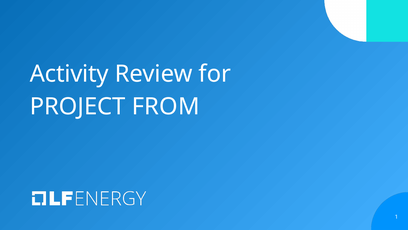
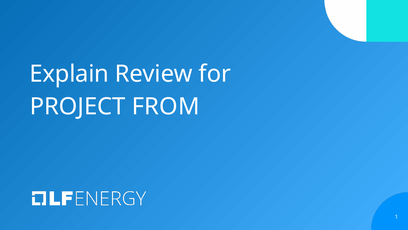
Activity: Activity -> Explain (69, 74)
